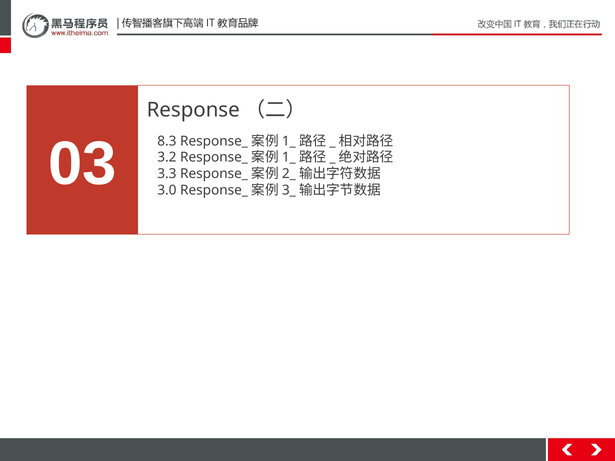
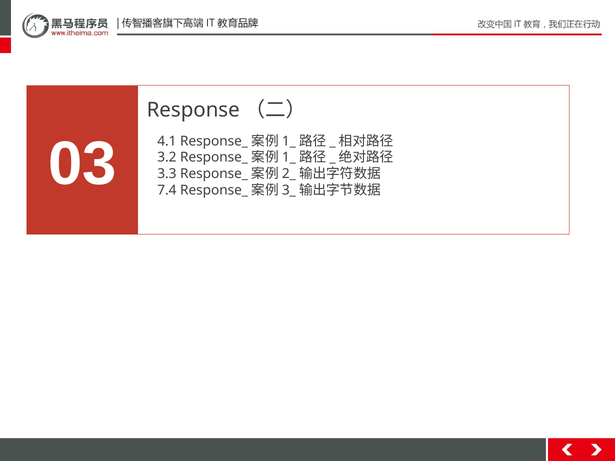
8.3: 8.3 -> 4.1 (167, 141)
3.0: 3.0 -> 7.4 (167, 190)
